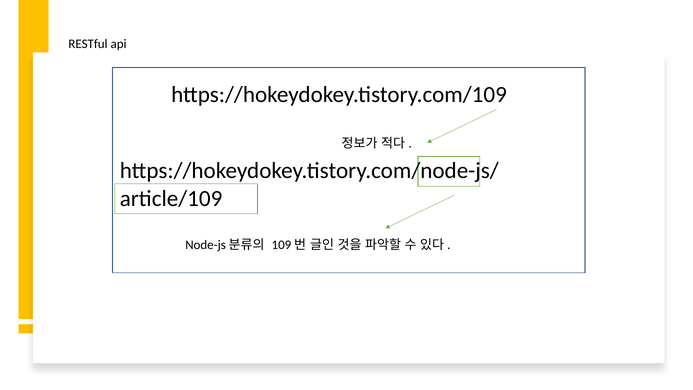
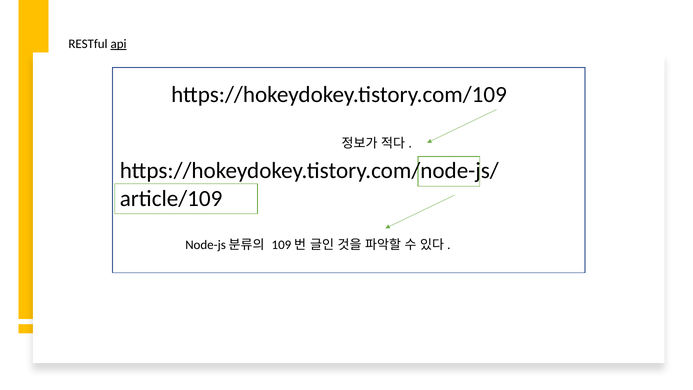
api underline: none -> present (119, 44)
